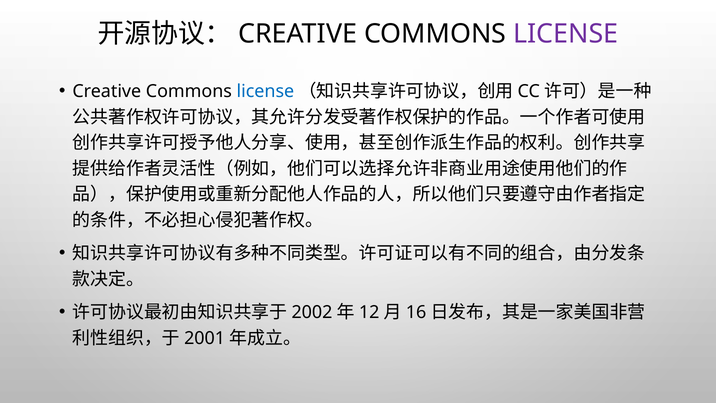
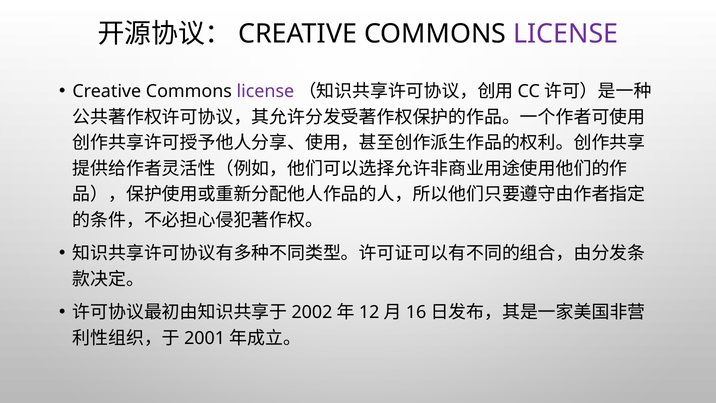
license colour: blue -> purple (265, 91)
